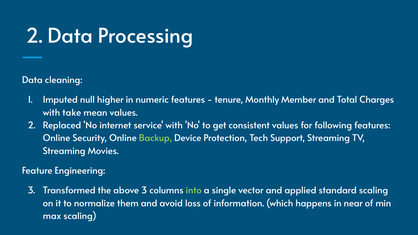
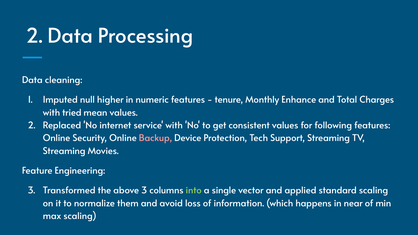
Member: Member -> Enhance (299, 100)
take: take -> tried (72, 113)
Backup colour: light green -> pink (155, 138)
